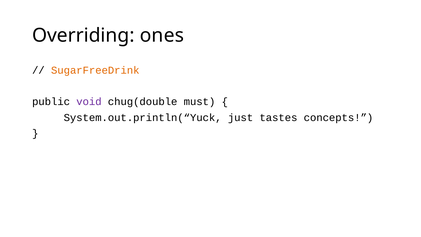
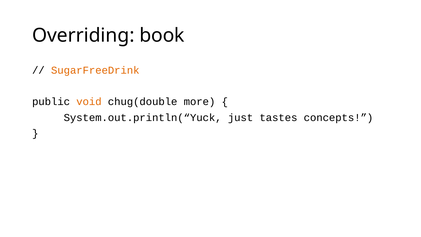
ones: ones -> book (162, 35)
void colour: purple -> orange (89, 102)
must: must -> more (200, 102)
